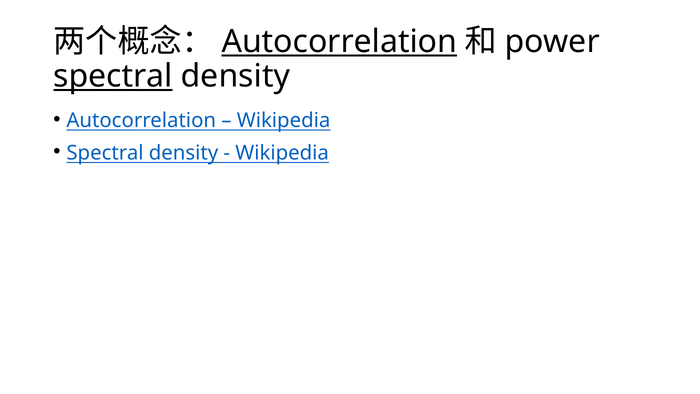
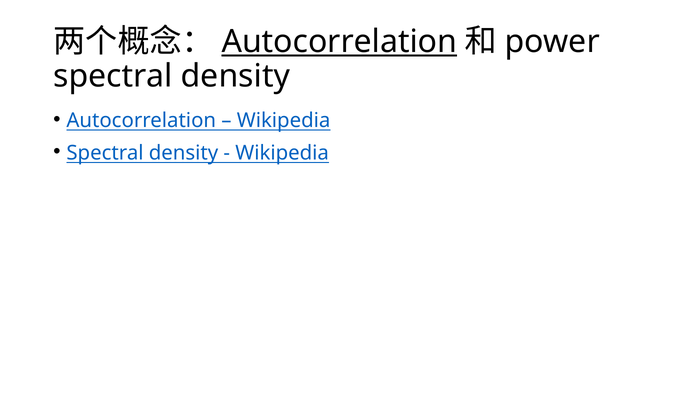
spectral underline: present -> none (113, 76)
